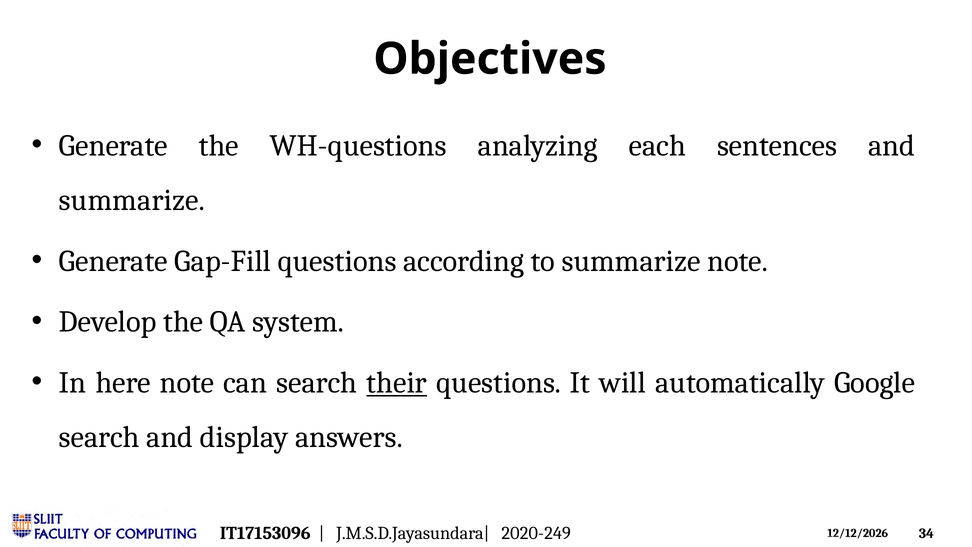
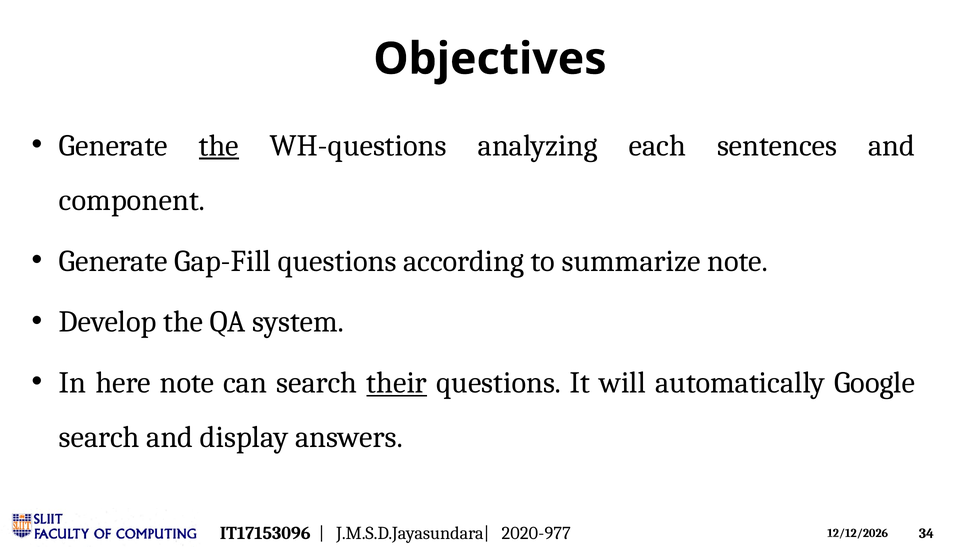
the underline: none -> present (219, 145)
summarize: summarize -> component (132, 200)
2020-249: 2020-249 -> 2020-977 (536, 533)
